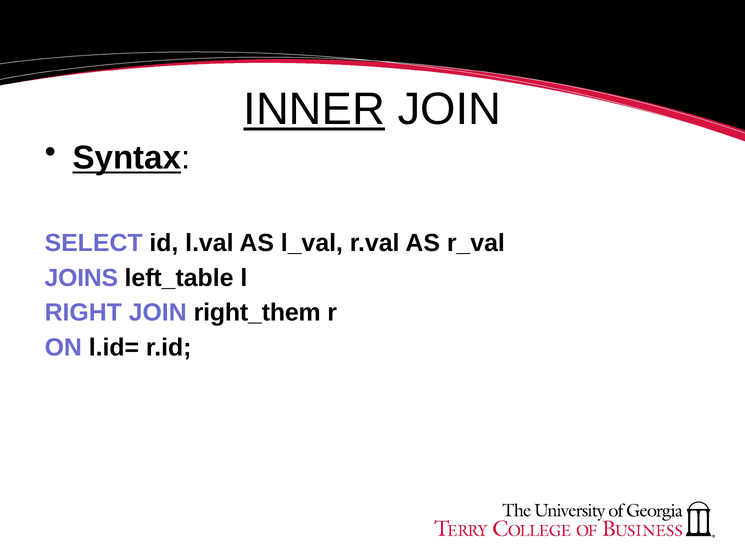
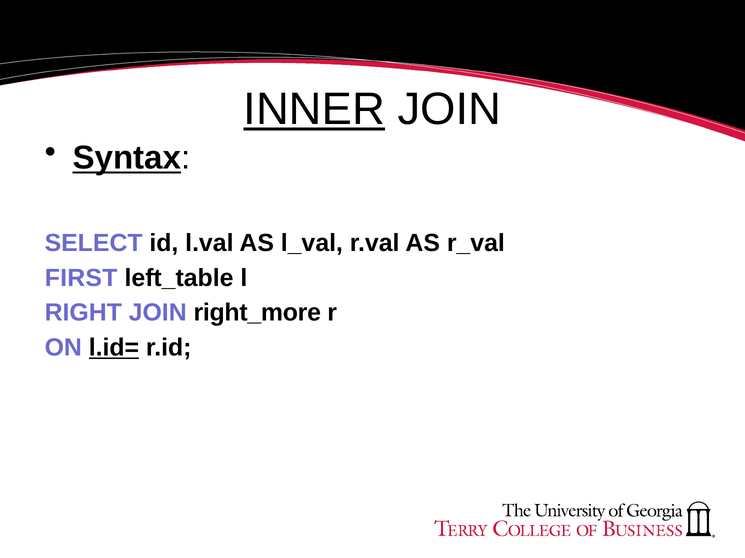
JOINS: JOINS -> FIRST (81, 278)
right_them: right_them -> right_more (257, 313)
l.id= underline: none -> present (114, 348)
